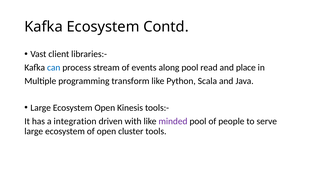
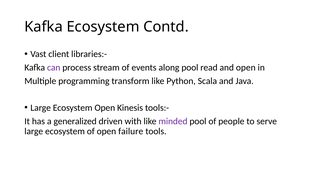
can colour: blue -> purple (54, 68)
and place: place -> open (246, 68)
integration: integration -> generalized (75, 121)
cluster: cluster -> failure (131, 131)
